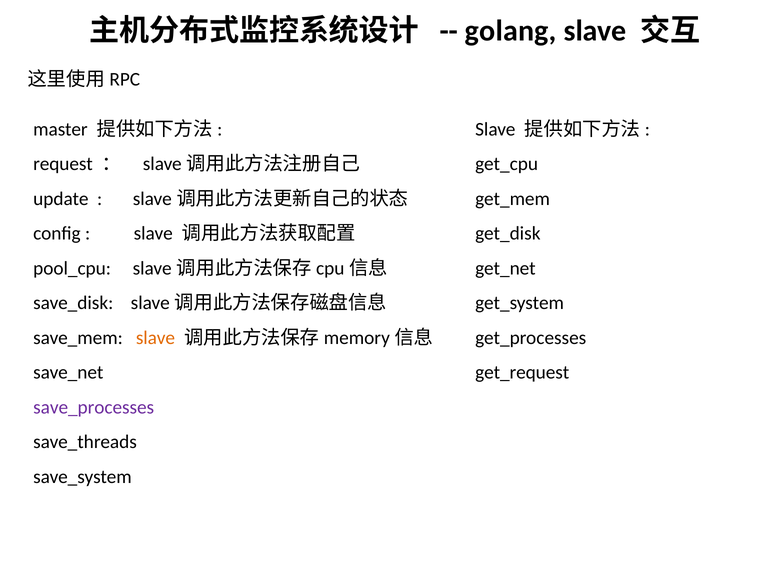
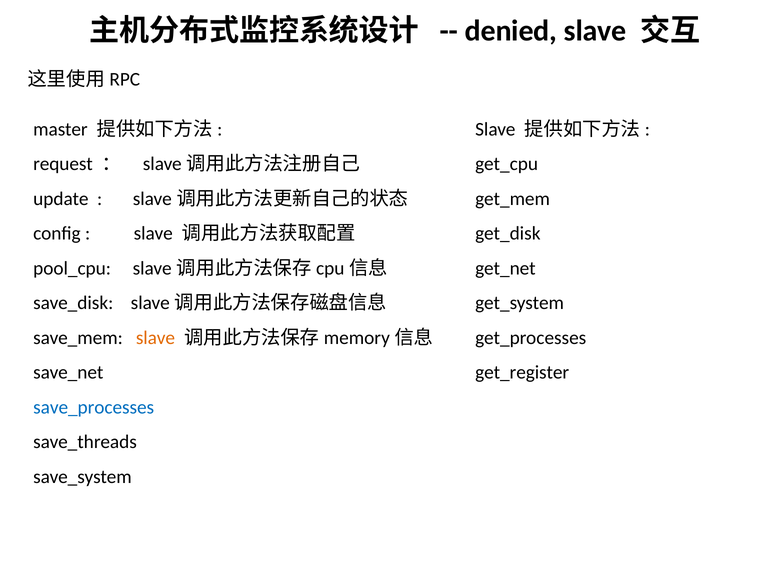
golang: golang -> denied (511, 31)
get_request: get_request -> get_register (522, 372)
save_processes colour: purple -> blue (94, 407)
